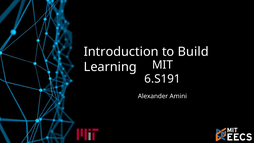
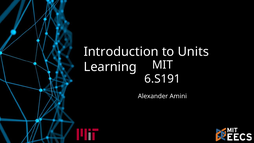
Build: Build -> Units (193, 52)
